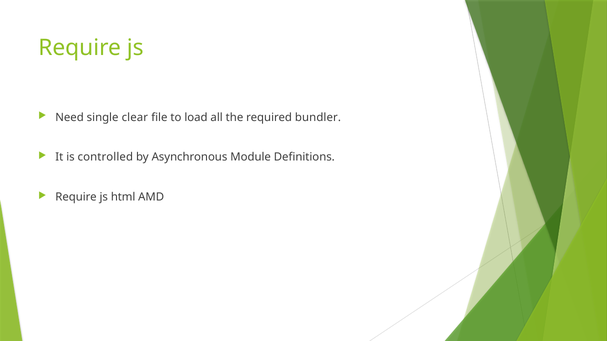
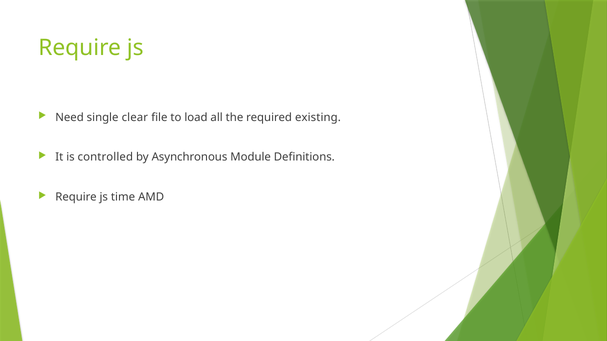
bundler: bundler -> existing (318, 117)
html: html -> time (123, 197)
